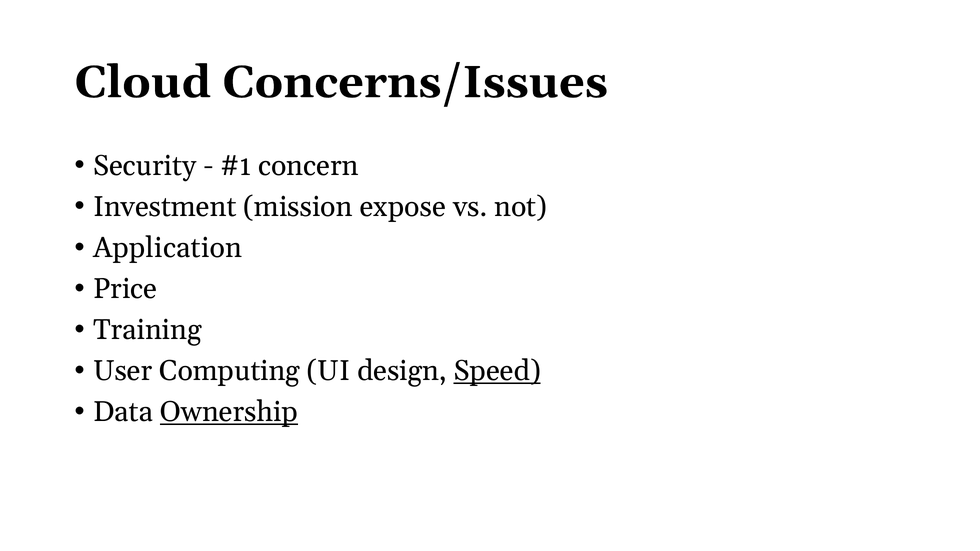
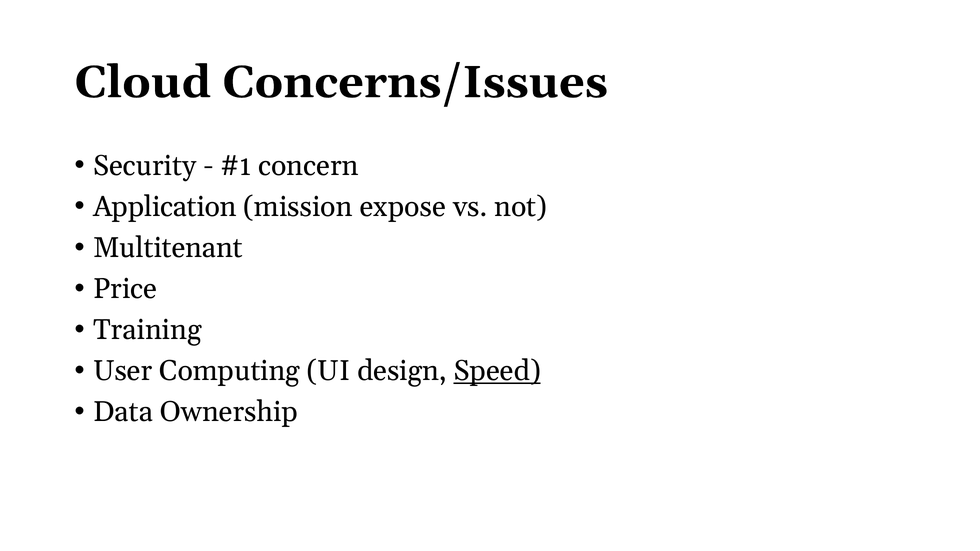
Investment: Investment -> Application (165, 207)
Application: Application -> Multitenant (168, 248)
Ownership underline: present -> none (229, 412)
